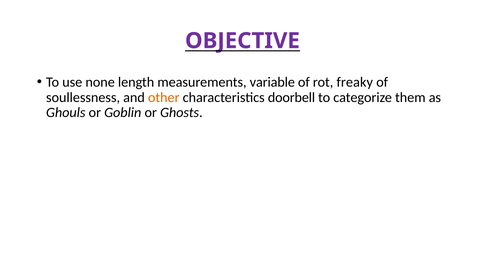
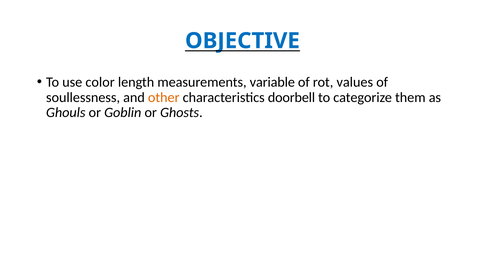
OBJECTIVE colour: purple -> blue (242, 41)
none: none -> color (100, 82)
freaky: freaky -> values (355, 82)
